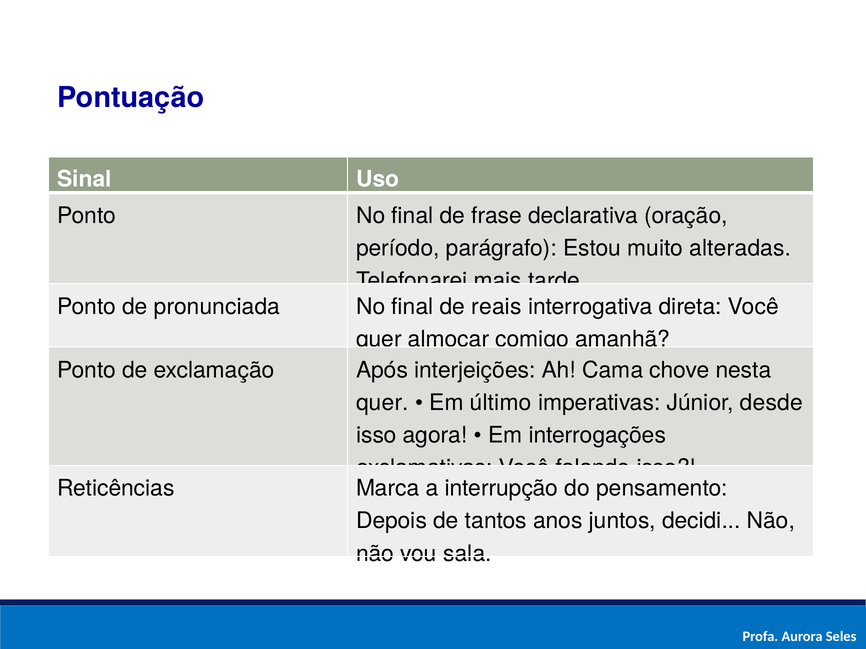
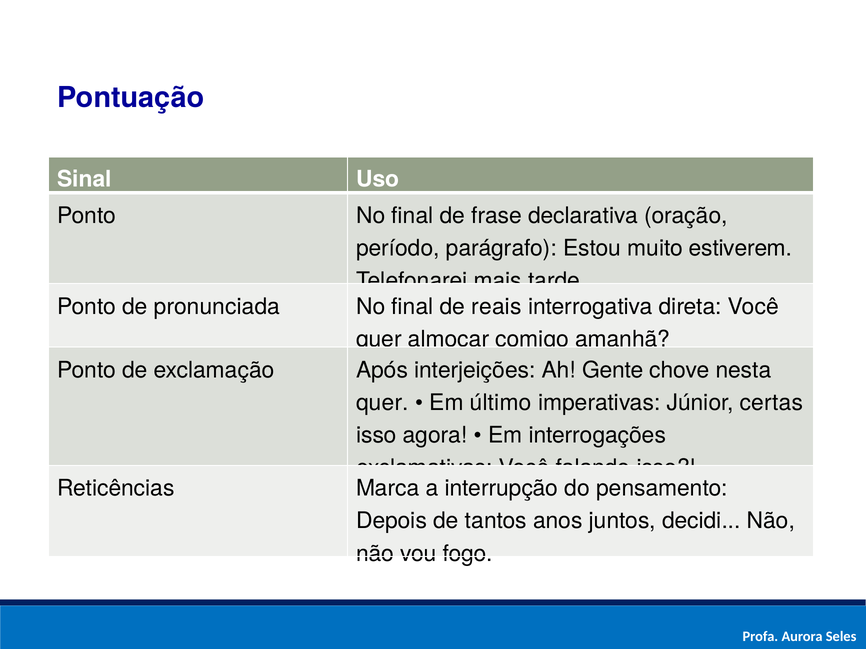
alteradas: alteradas -> estiverem (740, 249)
Cama: Cama -> Gente (613, 370)
desde: desde -> certas (771, 403)
sala: sala -> fogo (468, 554)
